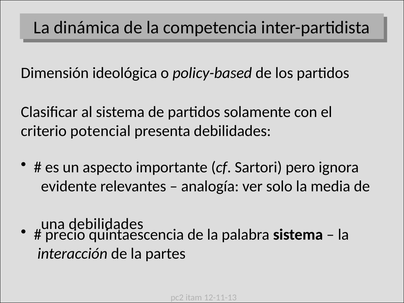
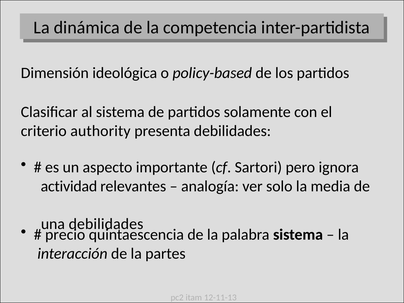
potencial: potencial -> authority (100, 131)
evidente: evidente -> actividad (69, 186)
